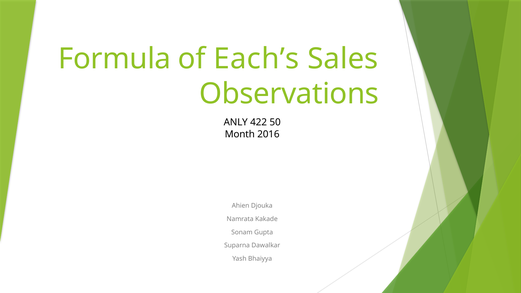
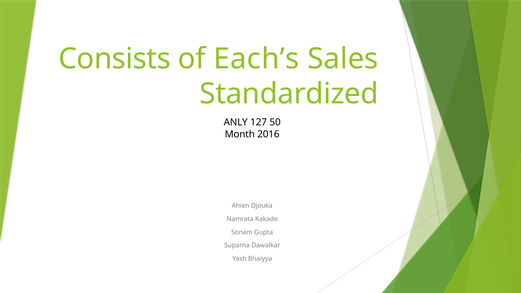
Formula: Formula -> Consists (115, 59)
Observations: Observations -> Standardized (289, 94)
422: 422 -> 127 (259, 122)
